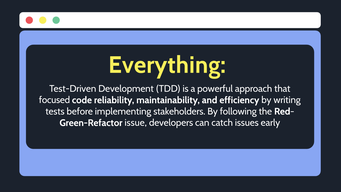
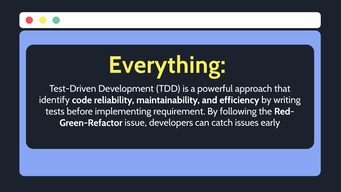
focused: focused -> identify (54, 100)
stakeholders: stakeholders -> requirement (179, 111)
